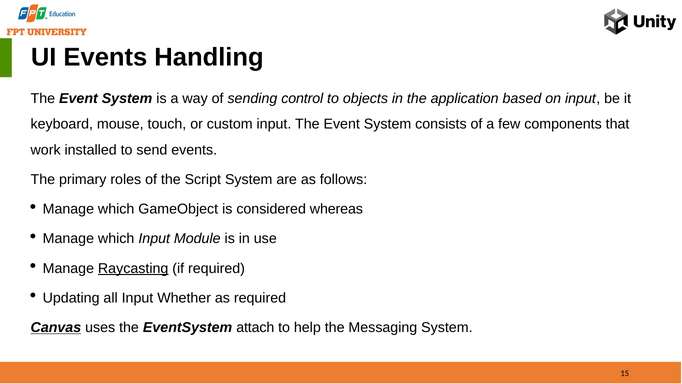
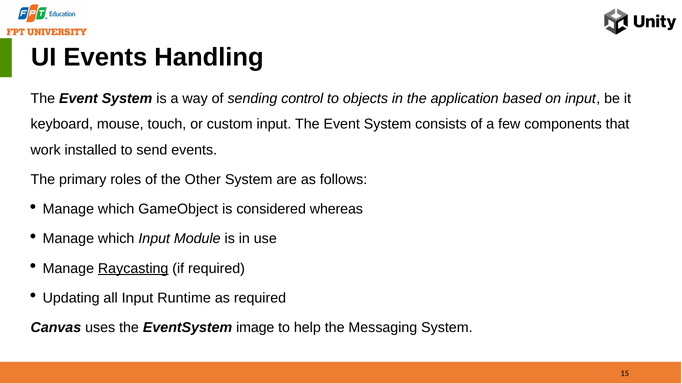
Script: Script -> Other (203, 179)
Whether: Whether -> Runtime (184, 298)
Canvas underline: present -> none (56, 327)
attach: attach -> image (255, 327)
